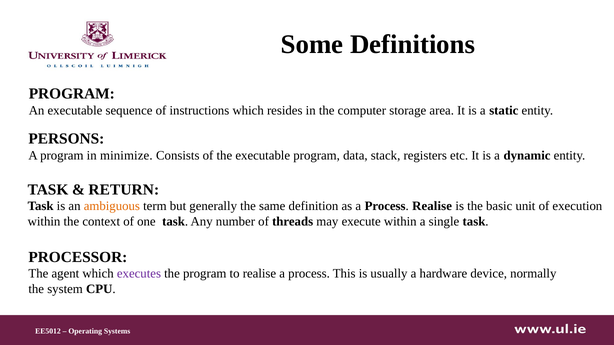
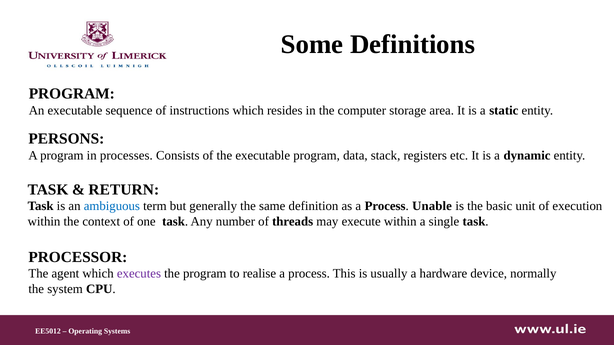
minimize: minimize -> processes (126, 156)
ambiguous colour: orange -> blue (112, 206)
Process Realise: Realise -> Unable (432, 206)
